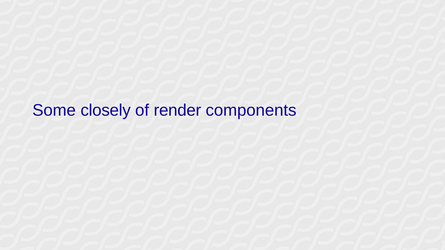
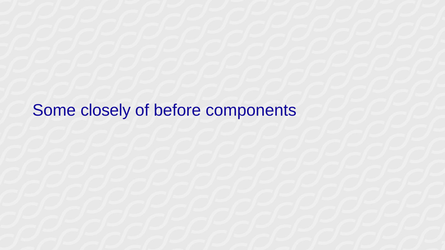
render: render -> before (177, 111)
